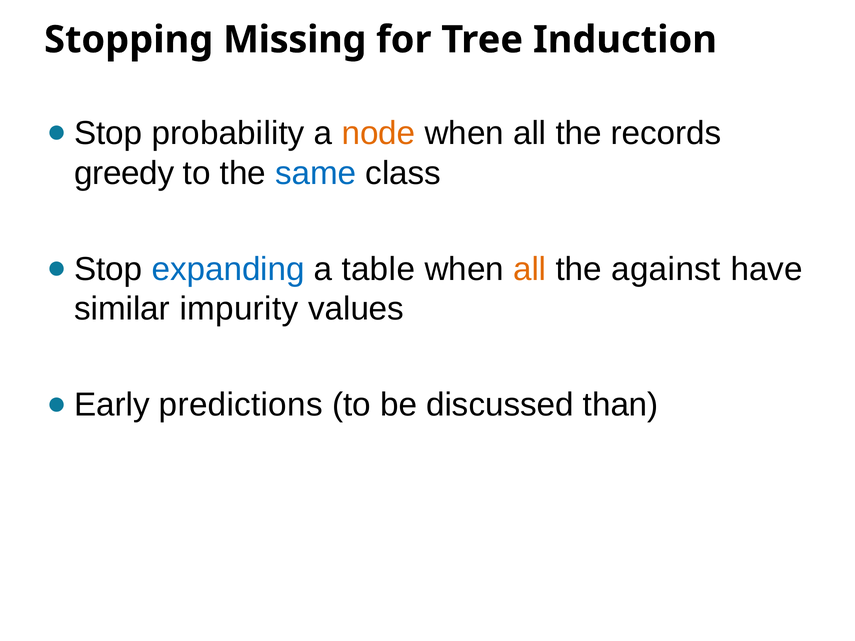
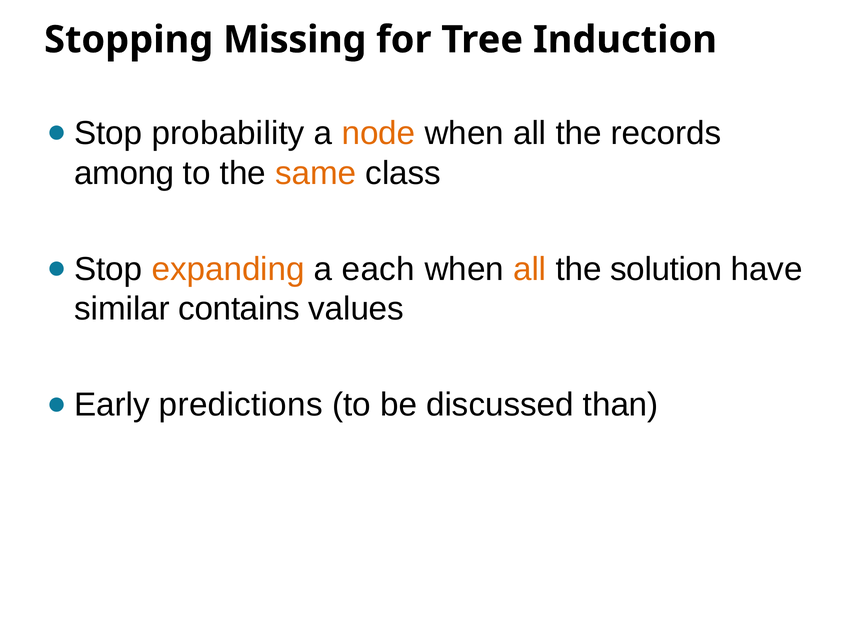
greedy: greedy -> among (124, 173)
same colour: blue -> orange (316, 173)
expanding colour: blue -> orange (228, 269)
table: table -> each (378, 269)
against: against -> solution (666, 269)
impurity: impurity -> contains (239, 309)
